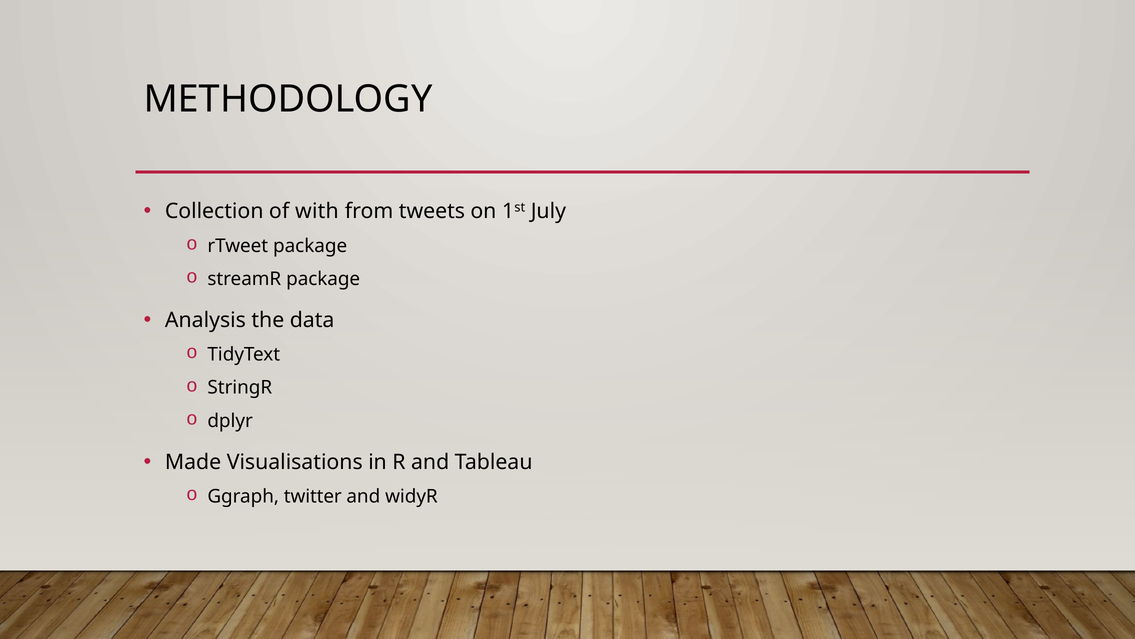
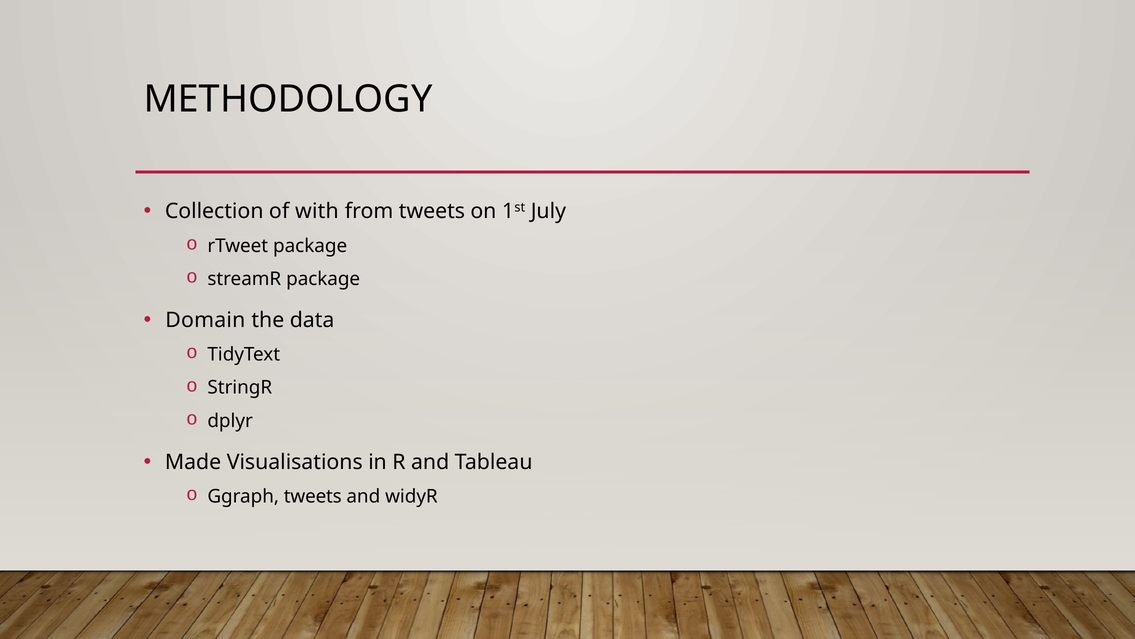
Analysis: Analysis -> Domain (205, 320)
Ggraph twitter: twitter -> tweets (313, 496)
